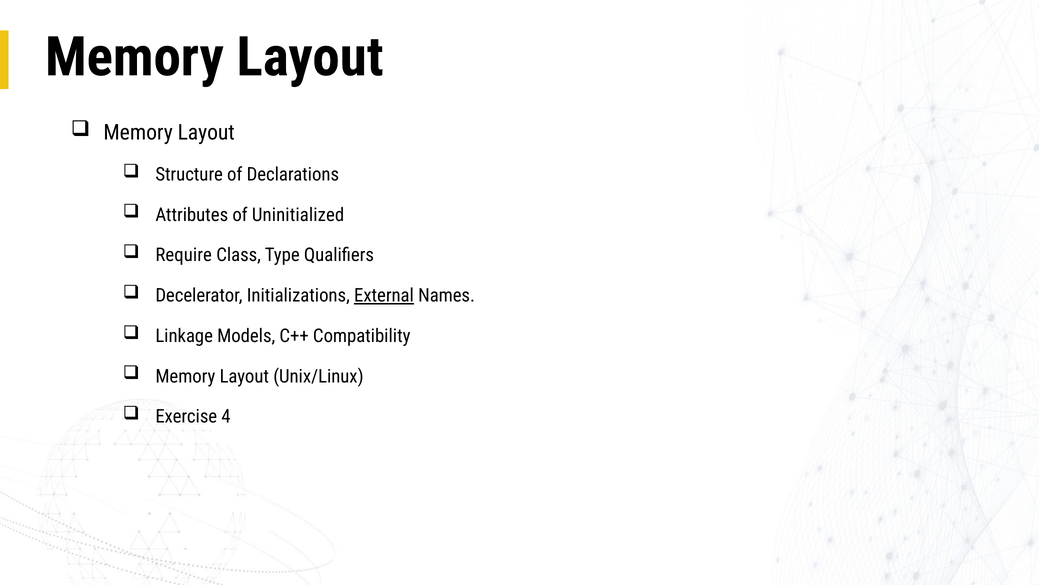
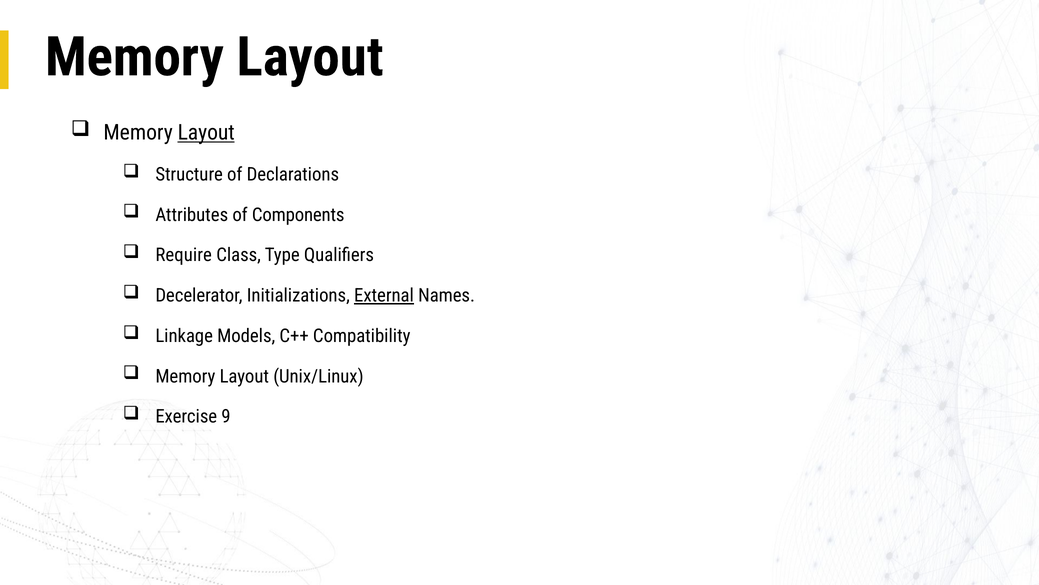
Layout underline: none -> present (206, 133)
Uninitialized: Uninitialized -> Components (298, 215)
4: 4 -> 9 (226, 416)
